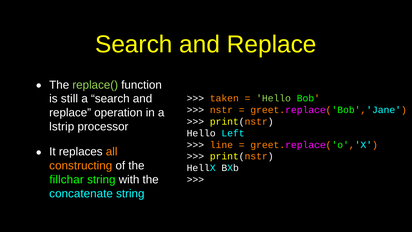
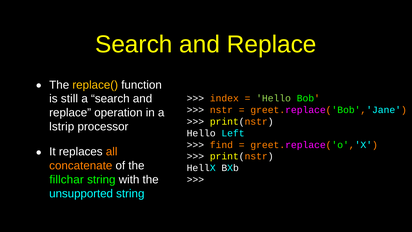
replace( colour: light green -> yellow (95, 85)
taken: taken -> index (224, 98)
line: line -> find (221, 145)
constructing: constructing -> concatenate (81, 166)
concatenate: concatenate -> unsupported (81, 193)
